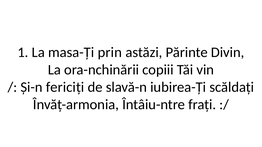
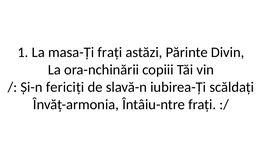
masa-Ți prin: prin -> frați (110, 52)
